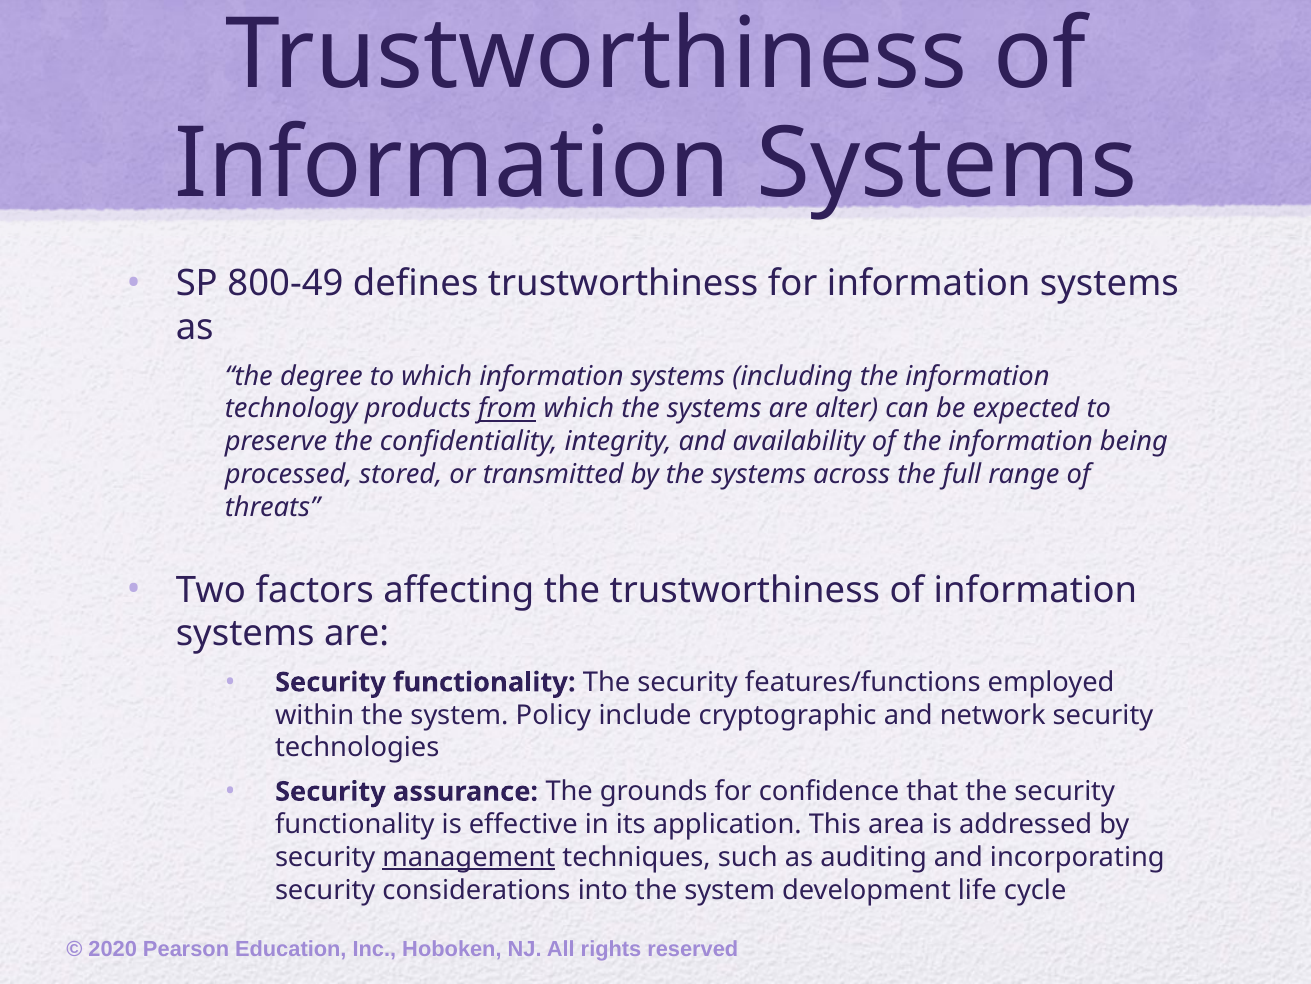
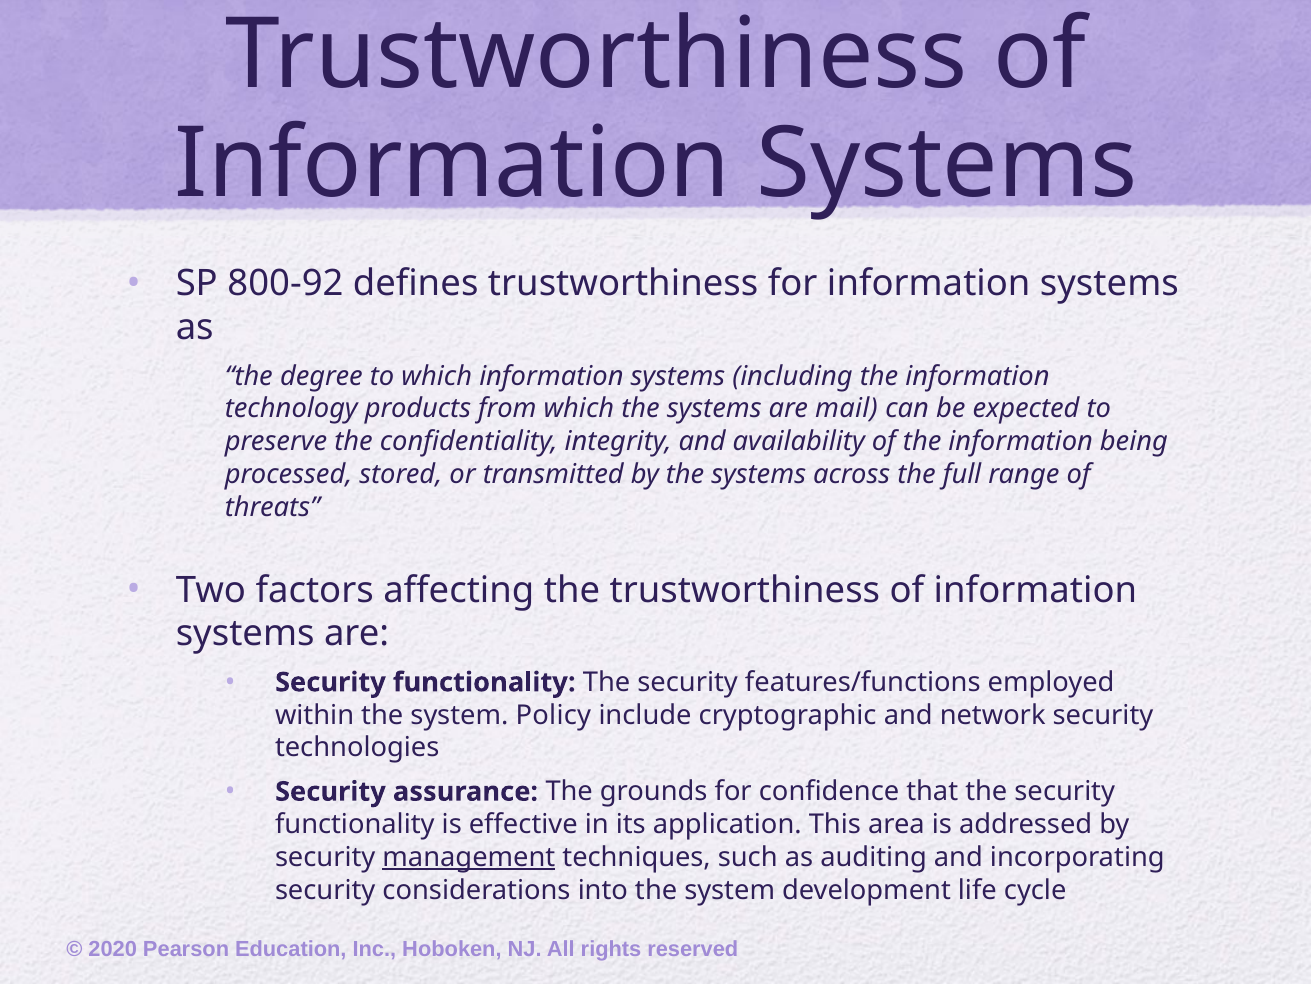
800-49: 800-49 -> 800-92 (285, 284)
from underline: present -> none (507, 409)
alter: alter -> mail (846, 409)
